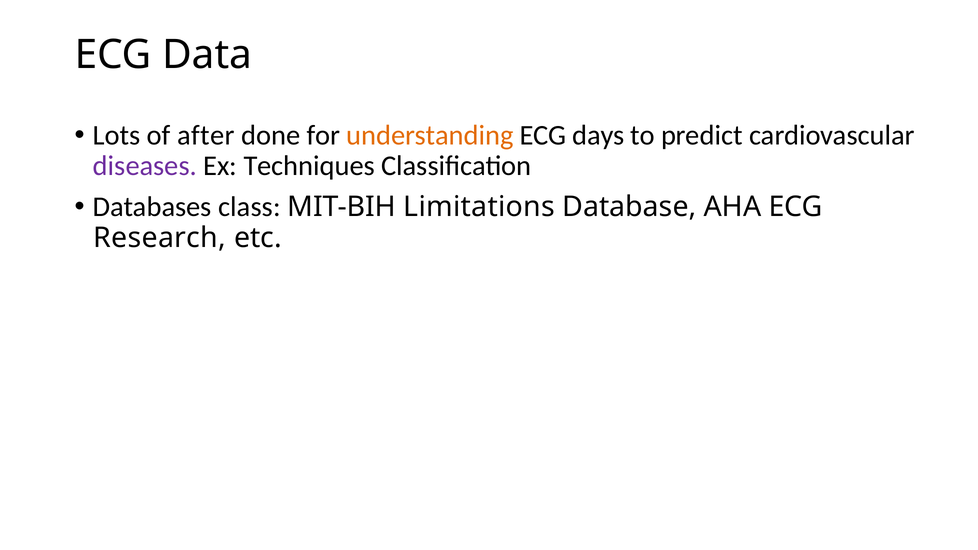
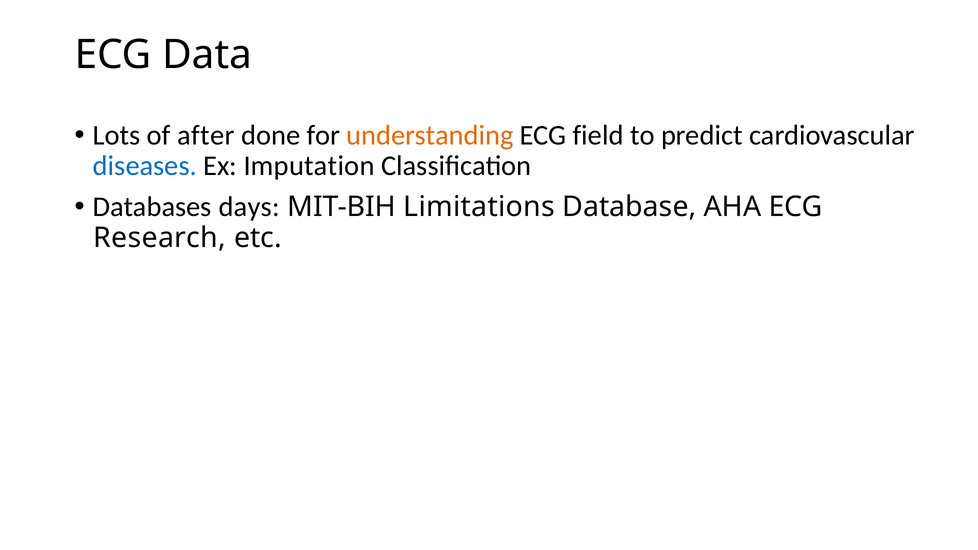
days: days -> field (598, 135)
diseases colour: purple -> blue (145, 166)
Techniques: Techniques -> Imputation (309, 166)
class: class -> days (249, 207)
